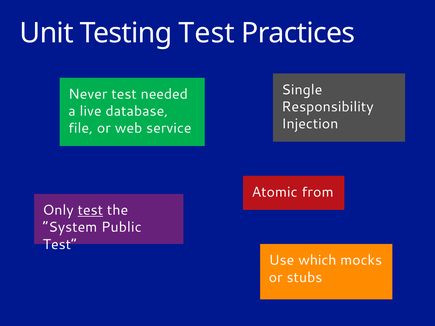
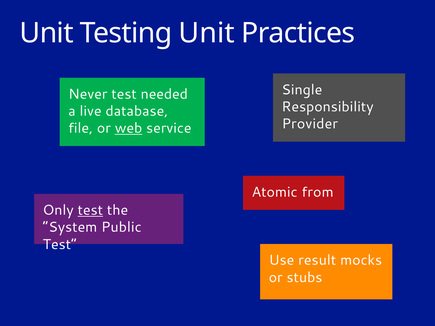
Testing Test: Test -> Unit (207, 33)
Injection: Injection -> Provider (310, 124)
web underline: none -> present (129, 128)
which: which -> result (317, 260)
